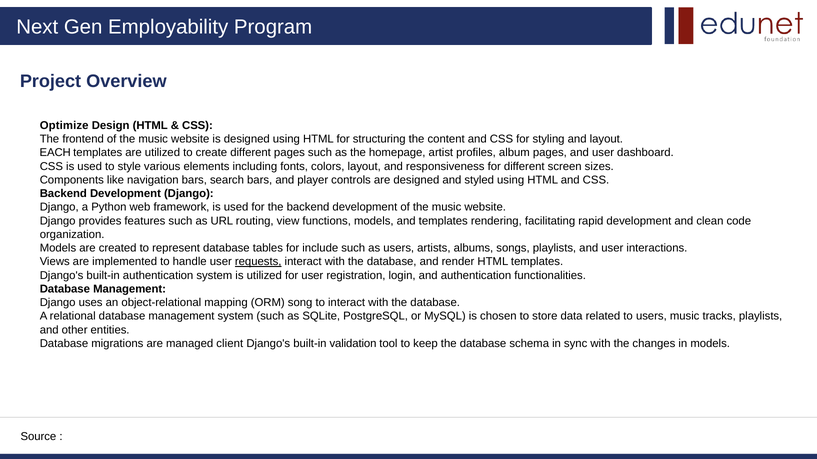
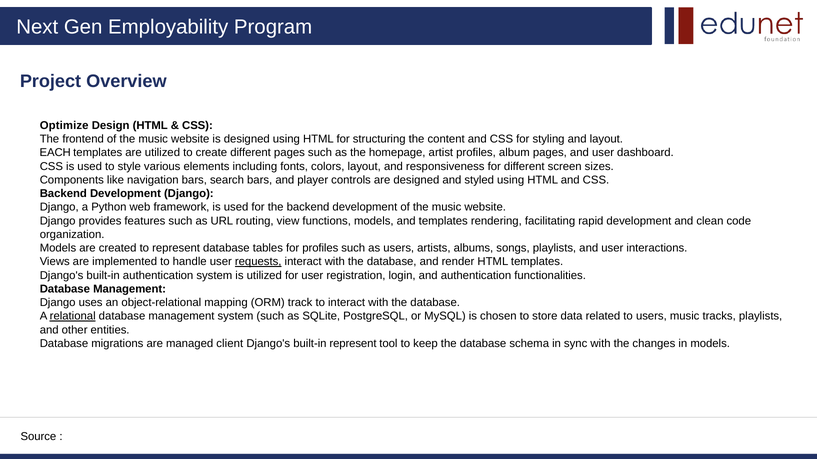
for include: include -> profiles (320, 248)
song: song -> track (300, 303)
relational underline: none -> present (73, 317)
built-in validation: validation -> represent (353, 344)
